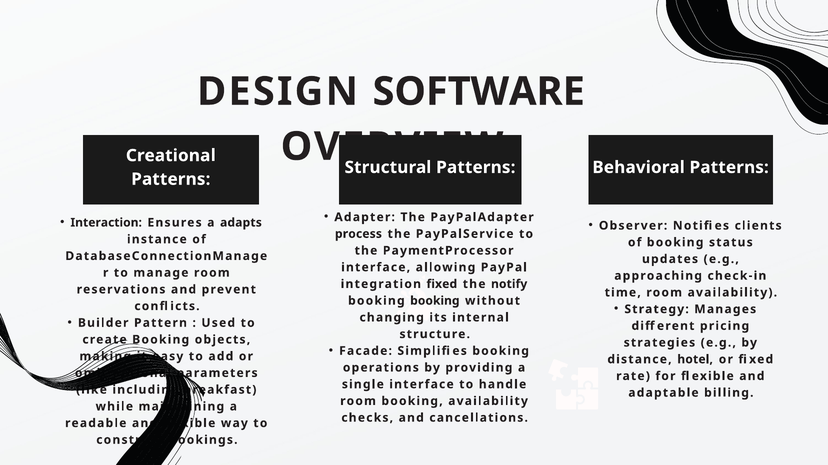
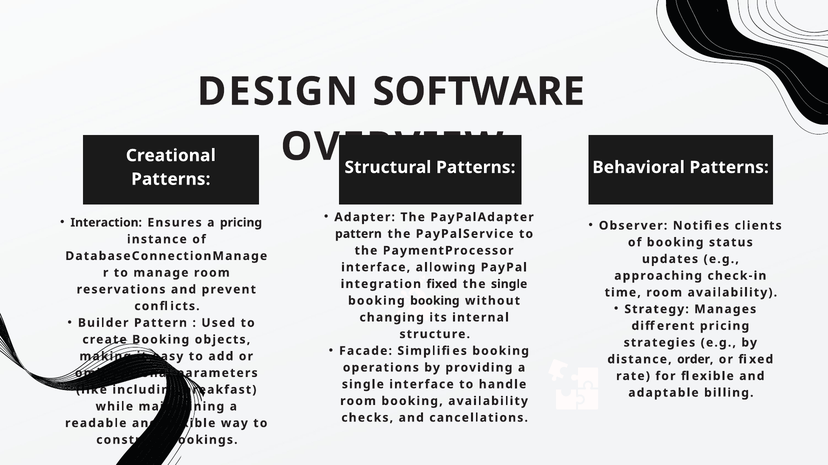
a adapts: adapts -> pricing (241, 223)
process: process -> pattern (358, 234)
the notify: notify -> single (509, 284)
hotel: hotel -> order (695, 360)
